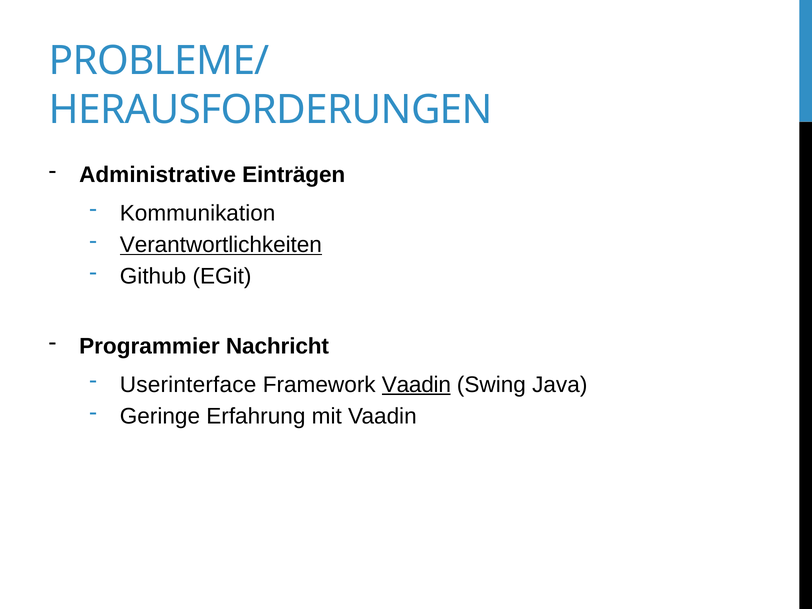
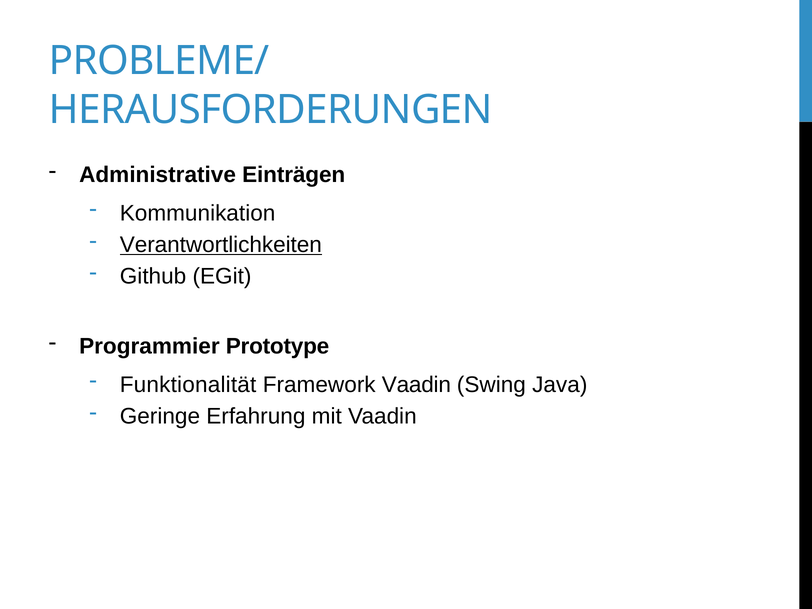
Nachricht: Nachricht -> Prototype (277, 346)
Userinterface: Userinterface -> Funktionalität (188, 385)
Vaadin underline: present -> none (416, 385)
